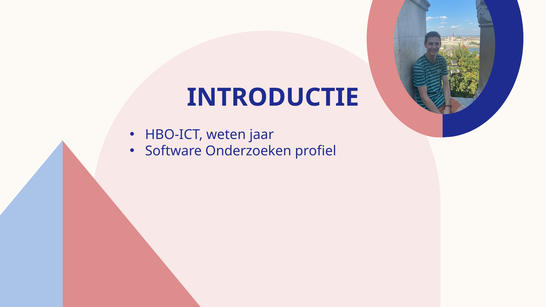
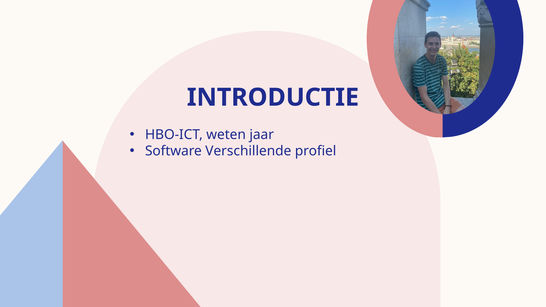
Onderzoeken: Onderzoeken -> Verschillende (248, 151)
